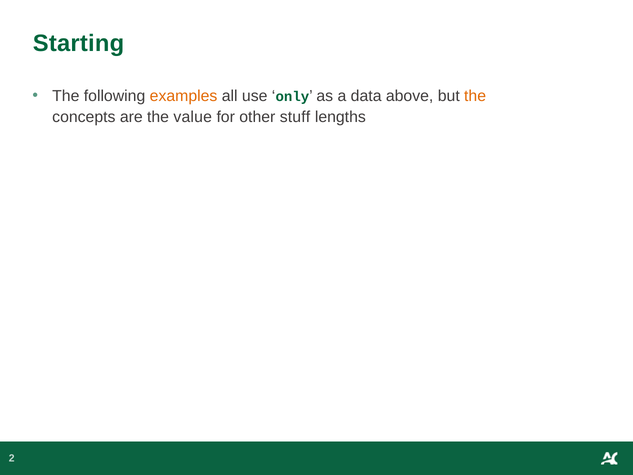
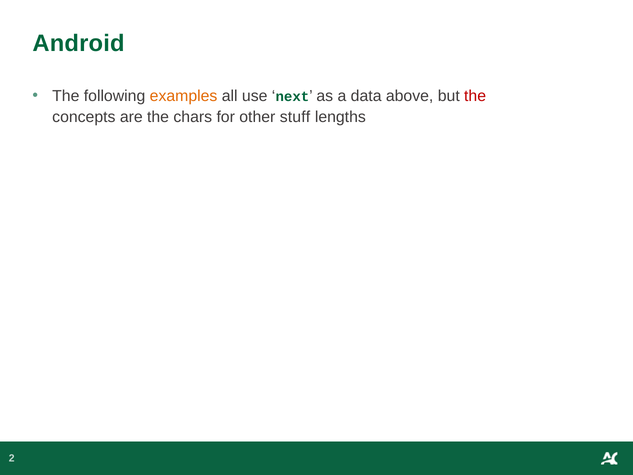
Starting: Starting -> Android (78, 44)
only: only -> next (292, 97)
the colour: orange -> red (475, 96)
value: value -> chars (193, 117)
